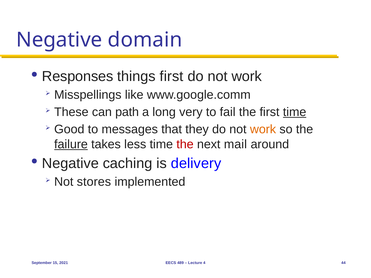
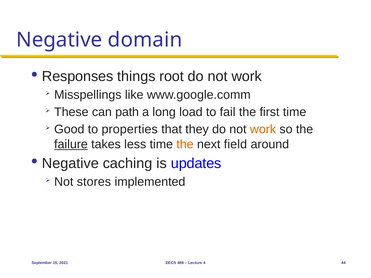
things first: first -> root (172, 76)
very: very -> load (191, 112)
time underline: present -> none (295, 112)
messages: messages -> properties (130, 129)
the colour: red -> orange (185, 144)
mail: mail -> field (235, 144)
delivery: delivery -> updates (196, 163)
